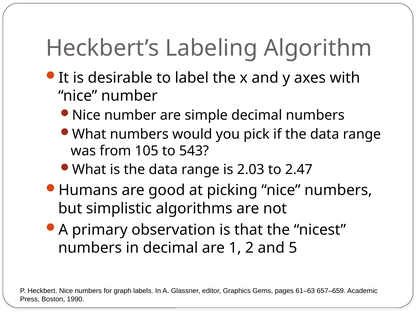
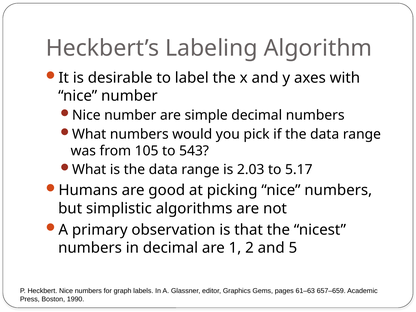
2.47: 2.47 -> 5.17 (299, 170)
